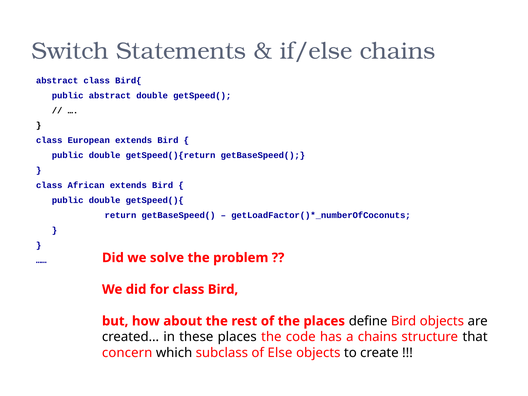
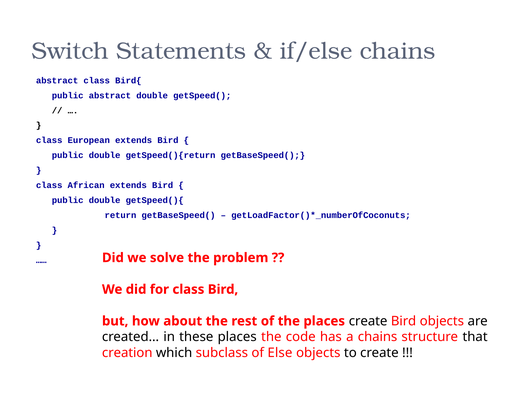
places define: define -> create (368, 321)
concern: concern -> creation (127, 353)
